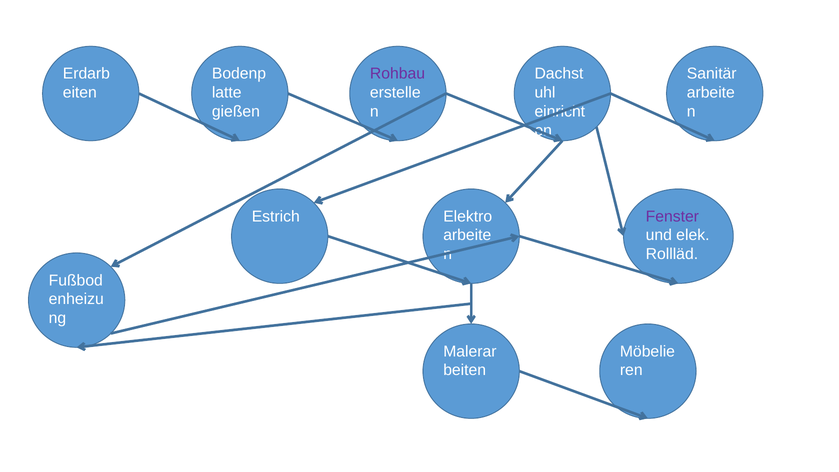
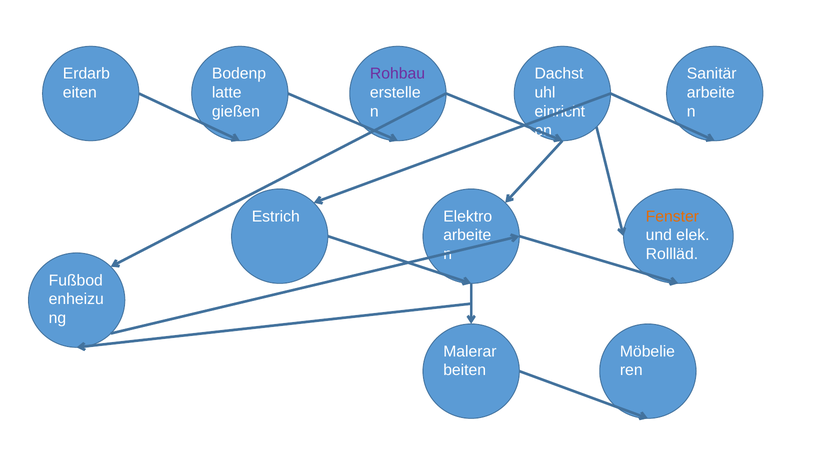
Fenster colour: purple -> orange (672, 216)
